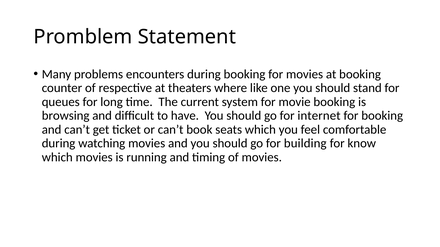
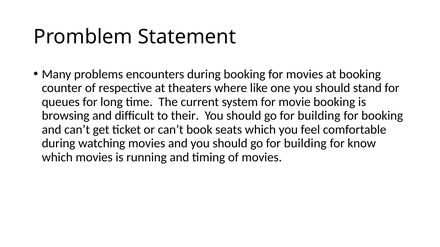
have: have -> their (185, 116)
internet: internet -> building (319, 116)
